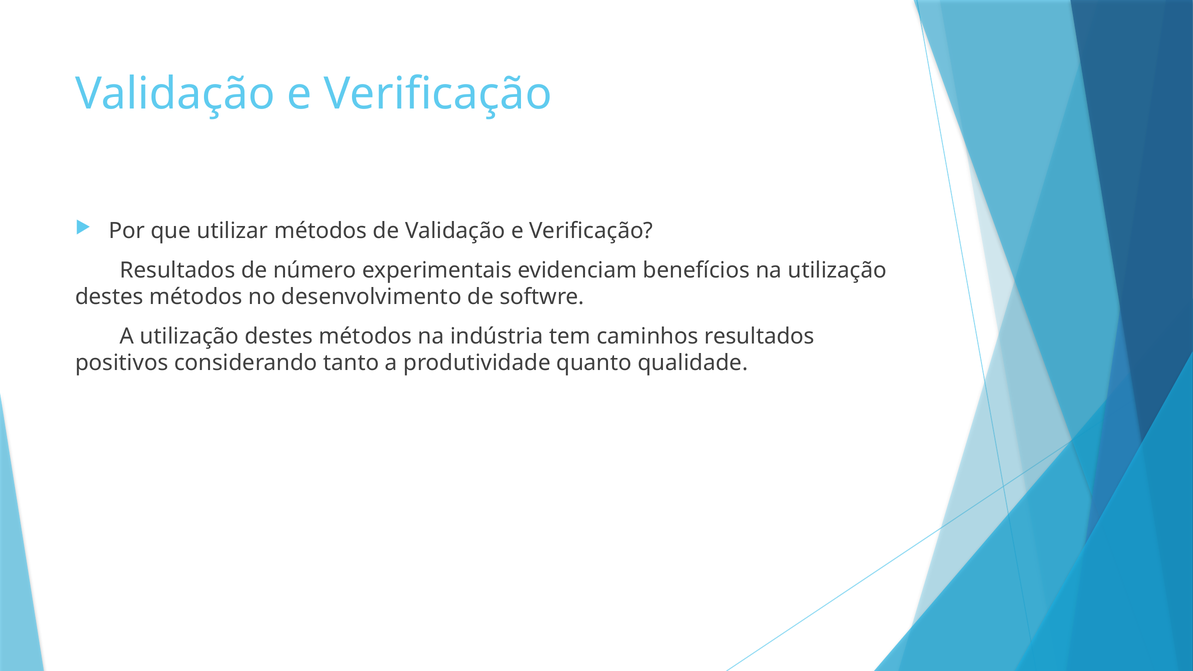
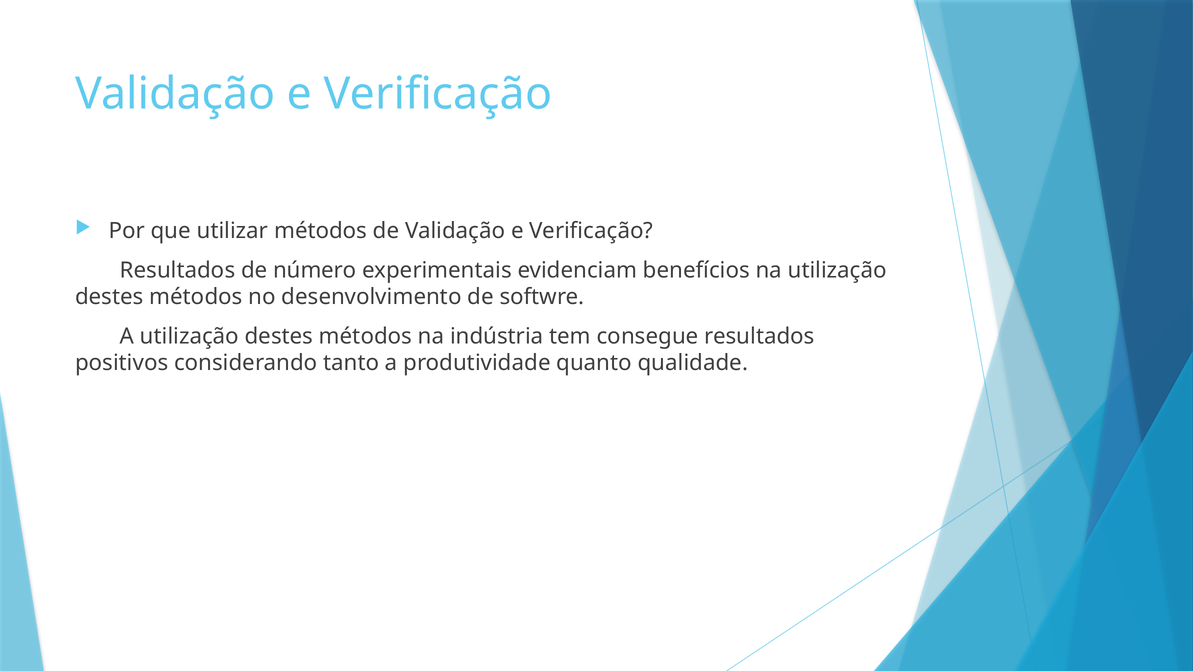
caminhos: caminhos -> consegue (648, 336)
